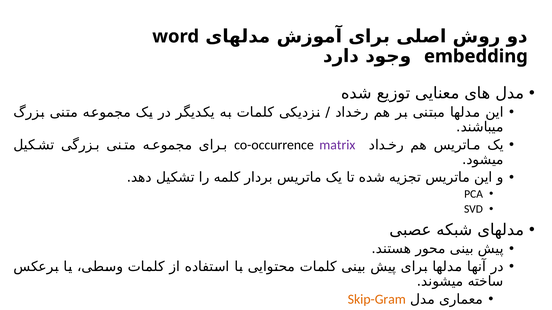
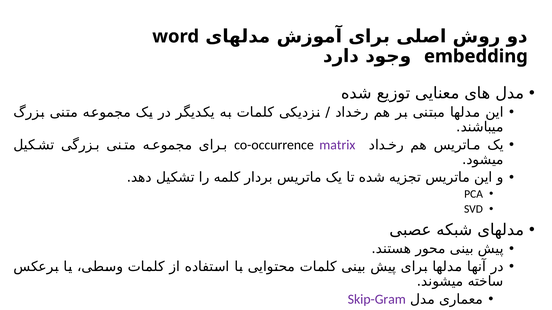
Skip-Gram colour: orange -> purple (377, 300)
